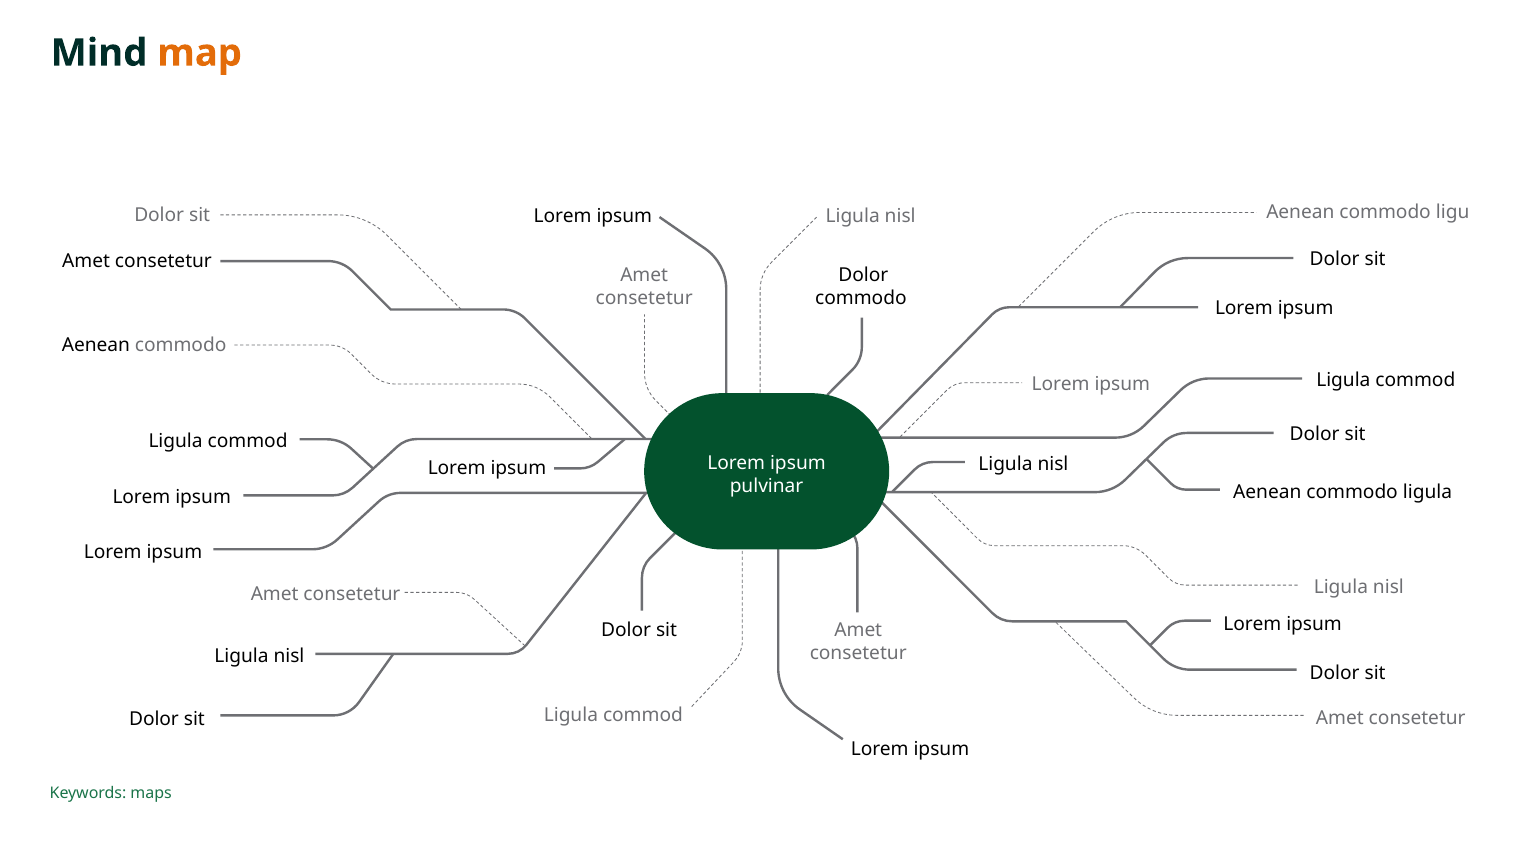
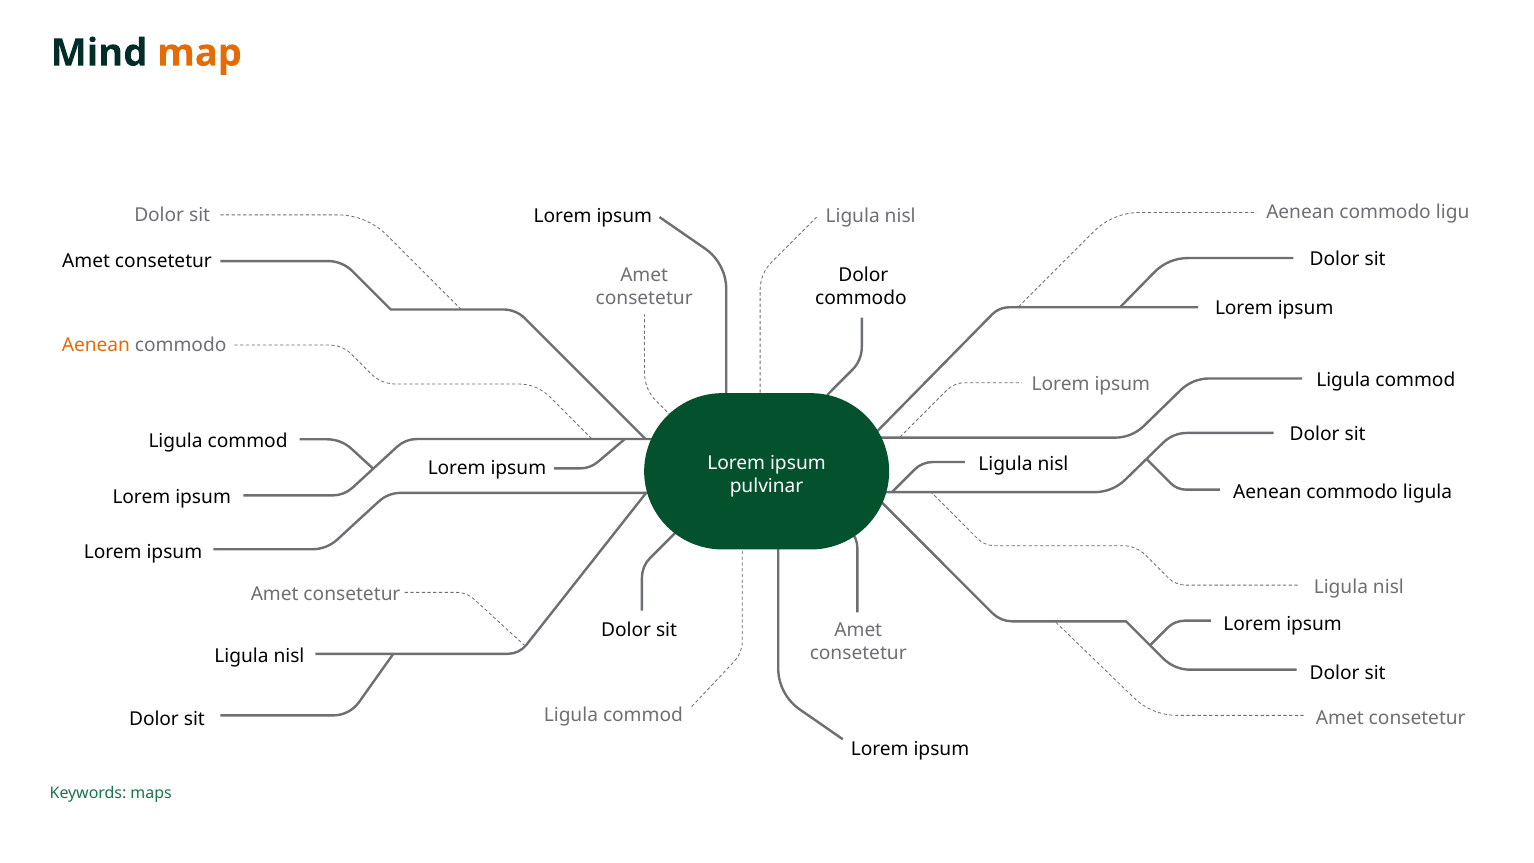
Aenean colour: black -> orange (96, 345)
